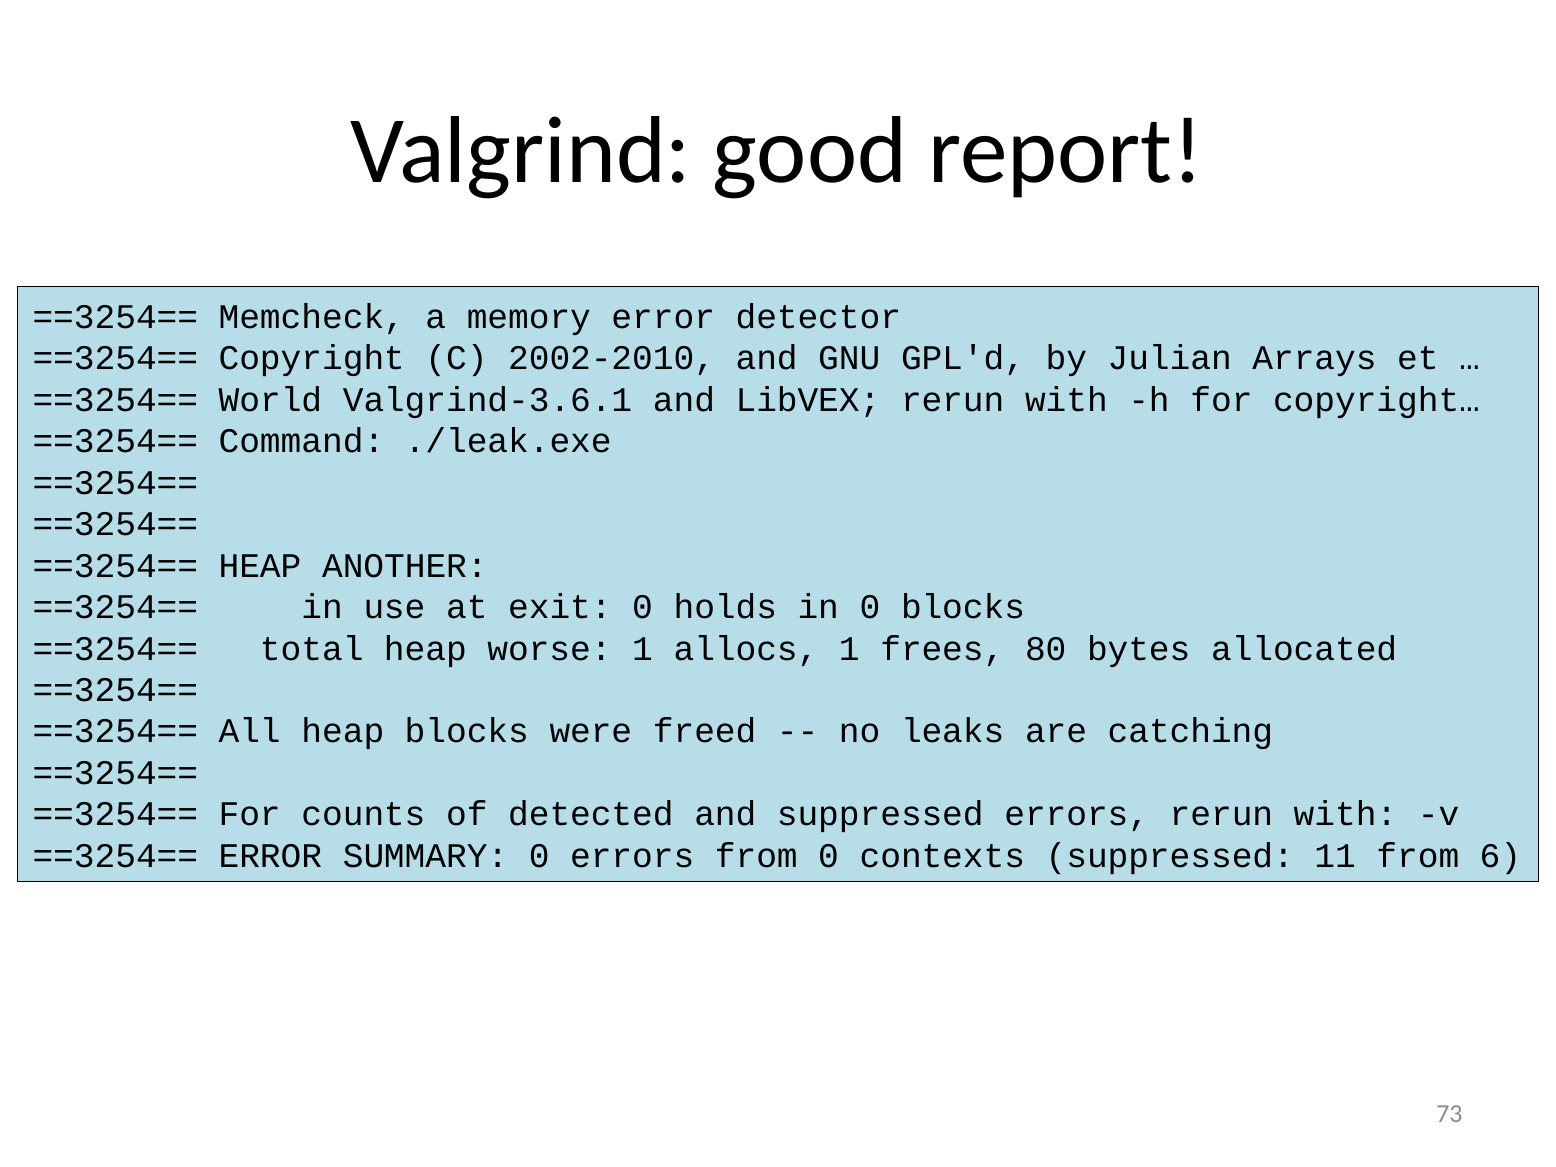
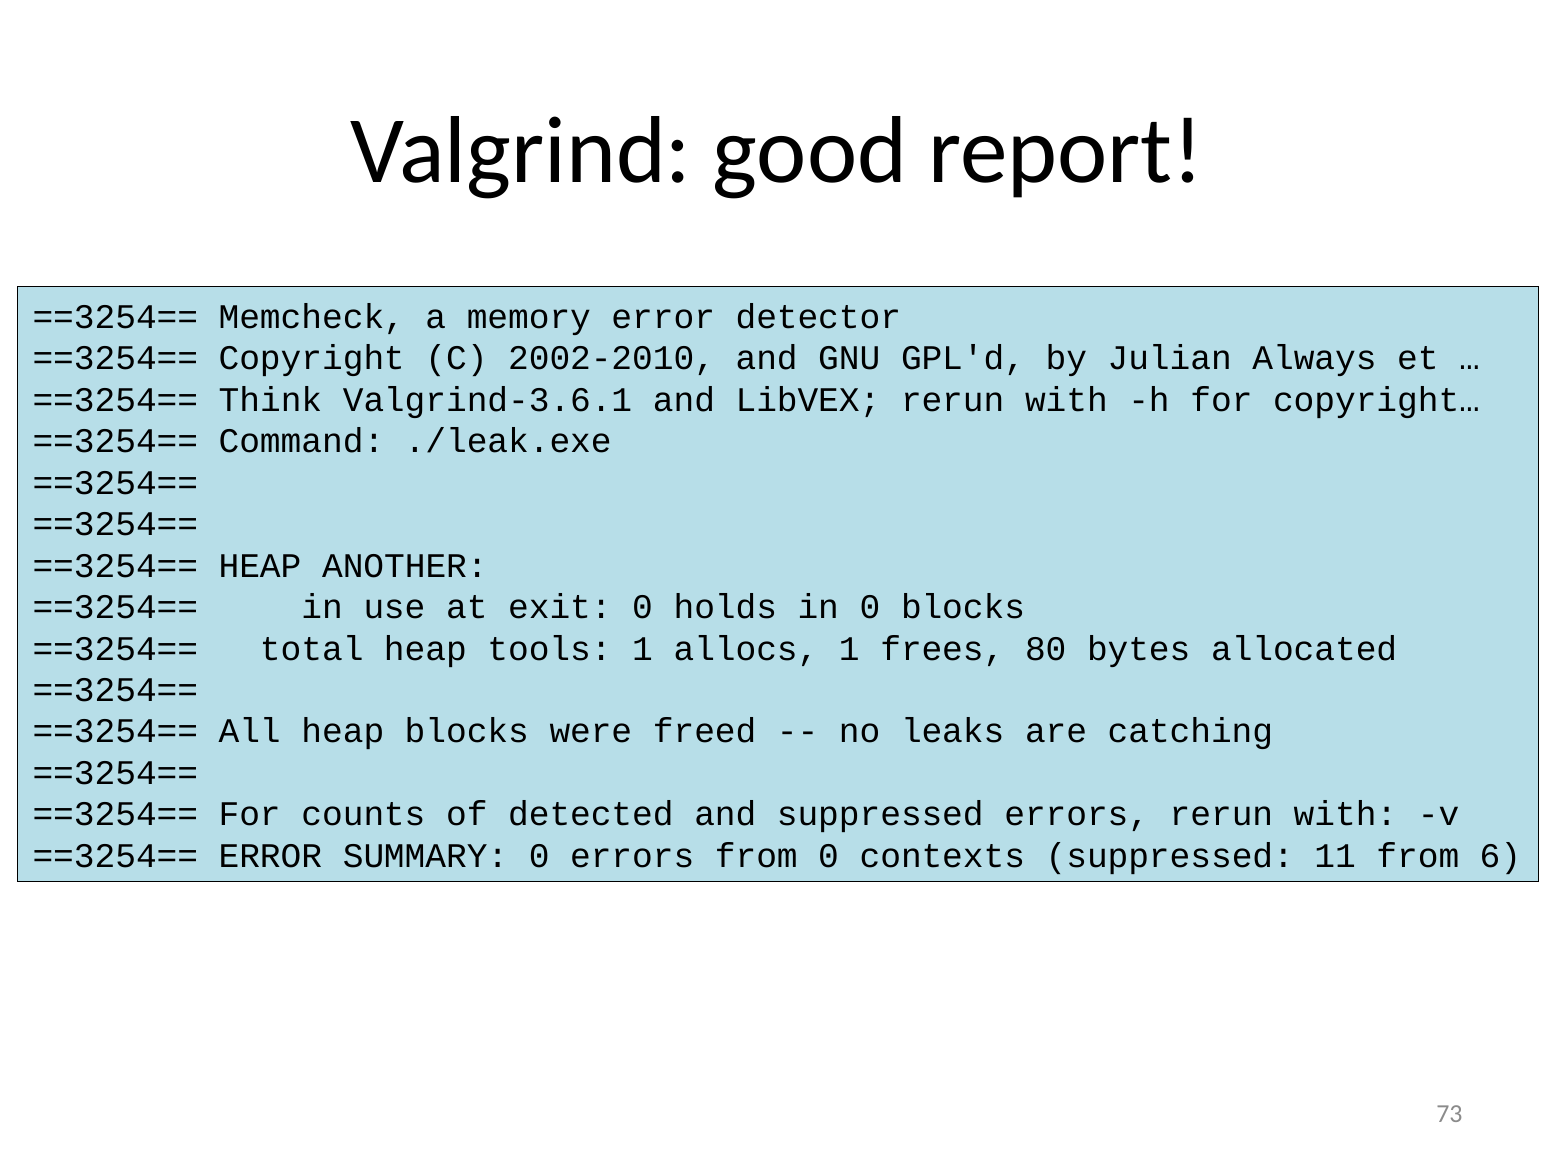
Arrays: Arrays -> Always (1314, 358)
World: World -> Think (270, 400)
worse: worse -> tools (549, 649)
